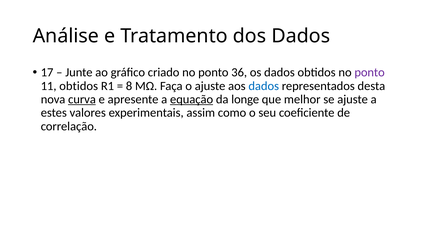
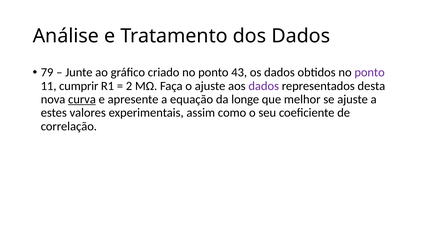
17: 17 -> 79 (47, 73)
36: 36 -> 43 (239, 73)
11 obtidos: obtidos -> cumprir (79, 86)
8: 8 -> 2 (129, 86)
dados colour: blue -> purple (264, 86)
equação underline: present -> none (192, 99)
